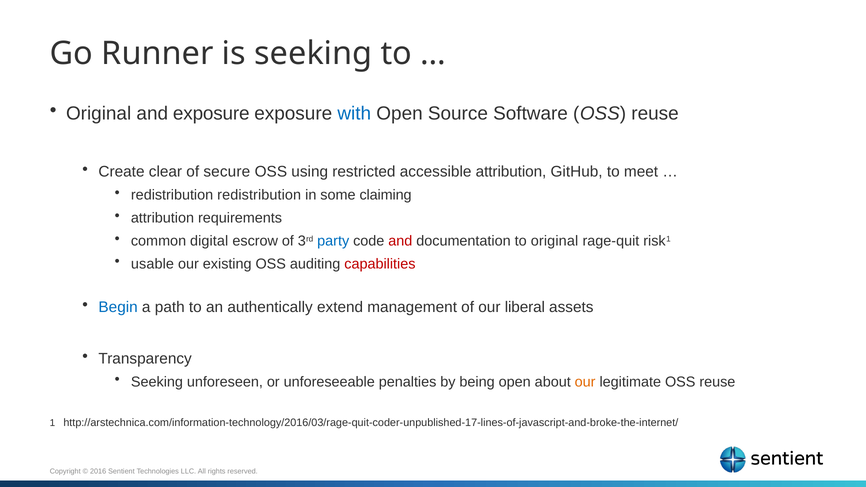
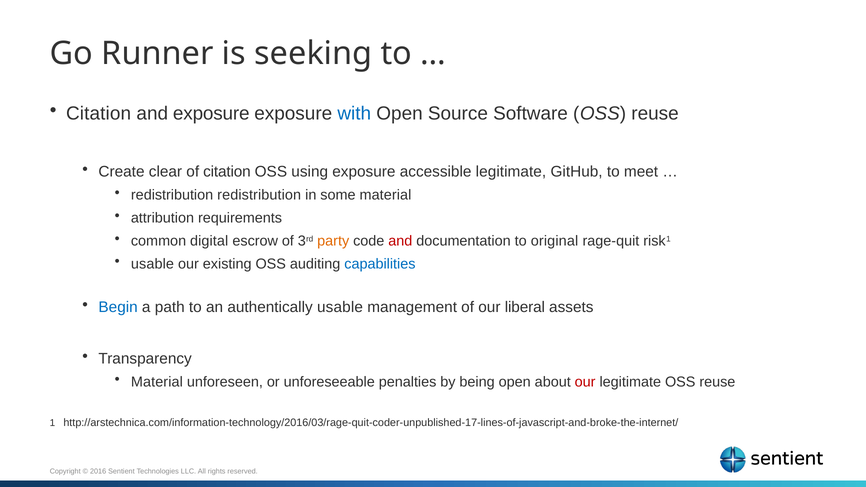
Original: Original -> Citation (99, 113)
of secure: secure -> citation (227, 172)
using restricted: restricted -> exposure (364, 172)
accessible attribution: attribution -> legitimate (511, 172)
some claiming: claiming -> material (385, 195)
party colour: blue -> orange (333, 241)
capabilities colour: red -> blue (380, 264)
authentically extend: extend -> usable (340, 307)
Seeking: Seeking -> Material (157, 382)
our colour: orange -> red (585, 382)
